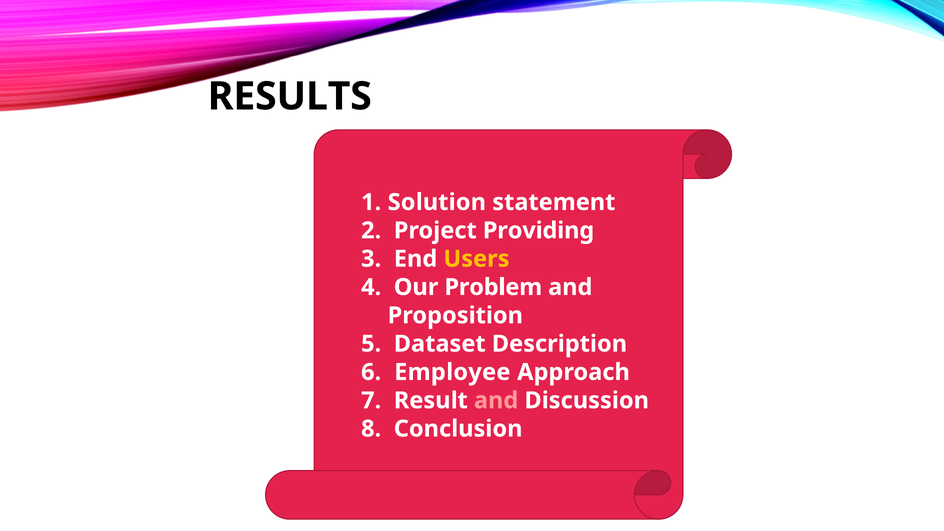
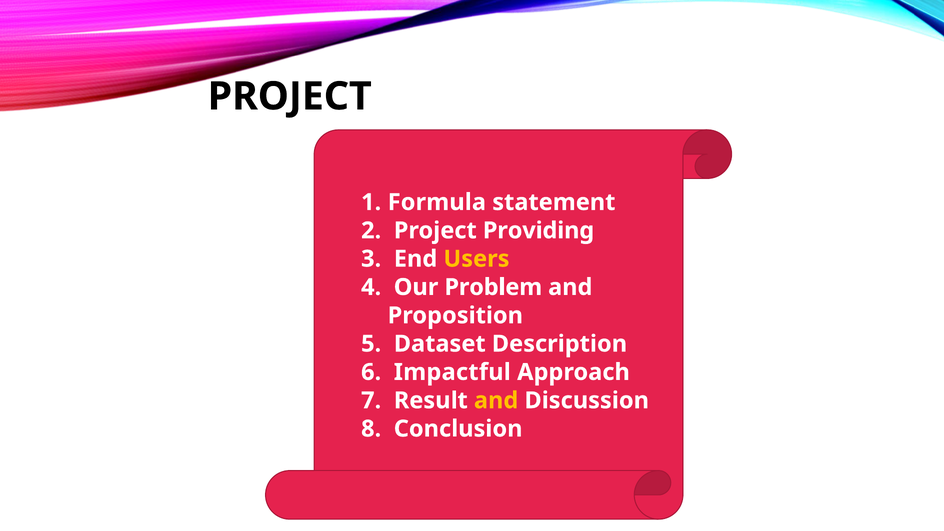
RESULTS: RESULTS -> PROJECT (290, 96)
Solution: Solution -> Formula (437, 202)
Employee: Employee -> Impactful (452, 372)
and colour: pink -> yellow (496, 400)
